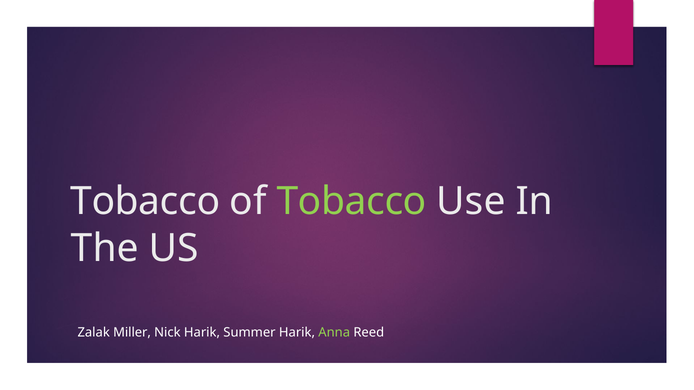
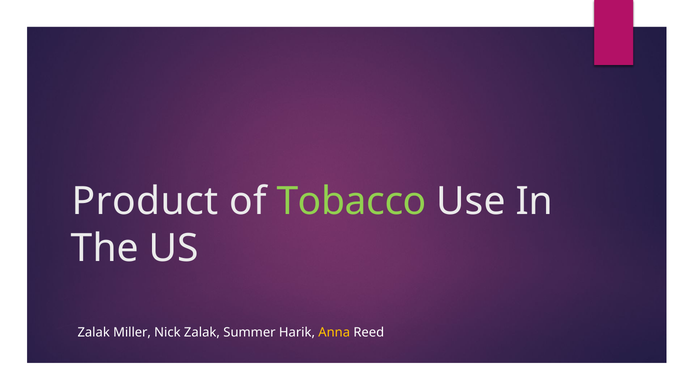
Tobacco: Tobacco -> Product (145, 202)
Nick Harik: Harik -> Zalak (202, 333)
Anna colour: light green -> yellow (334, 333)
